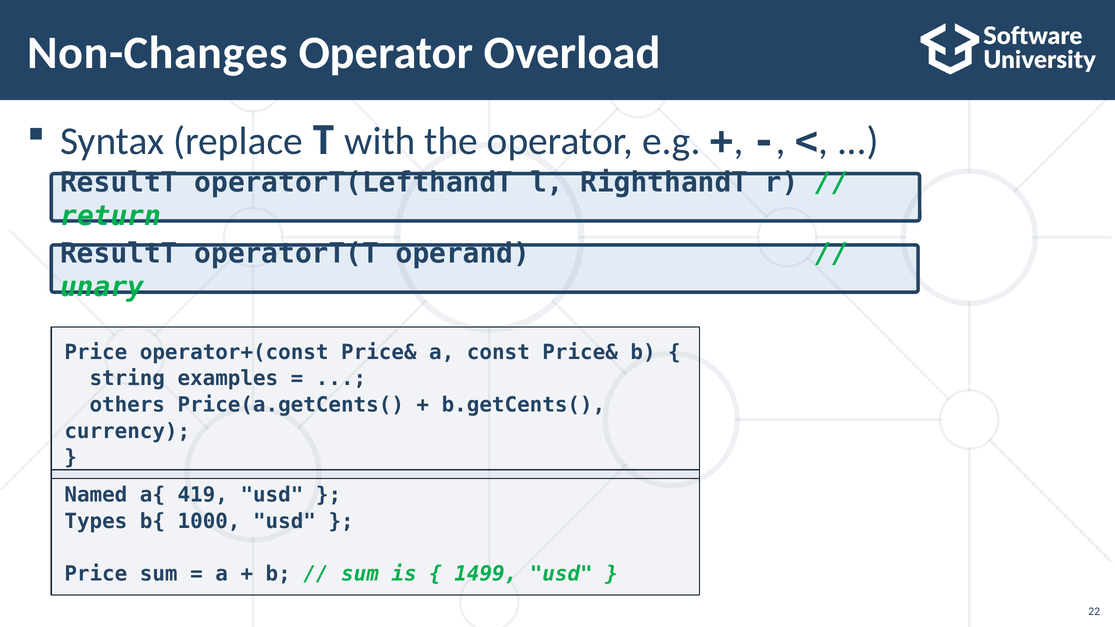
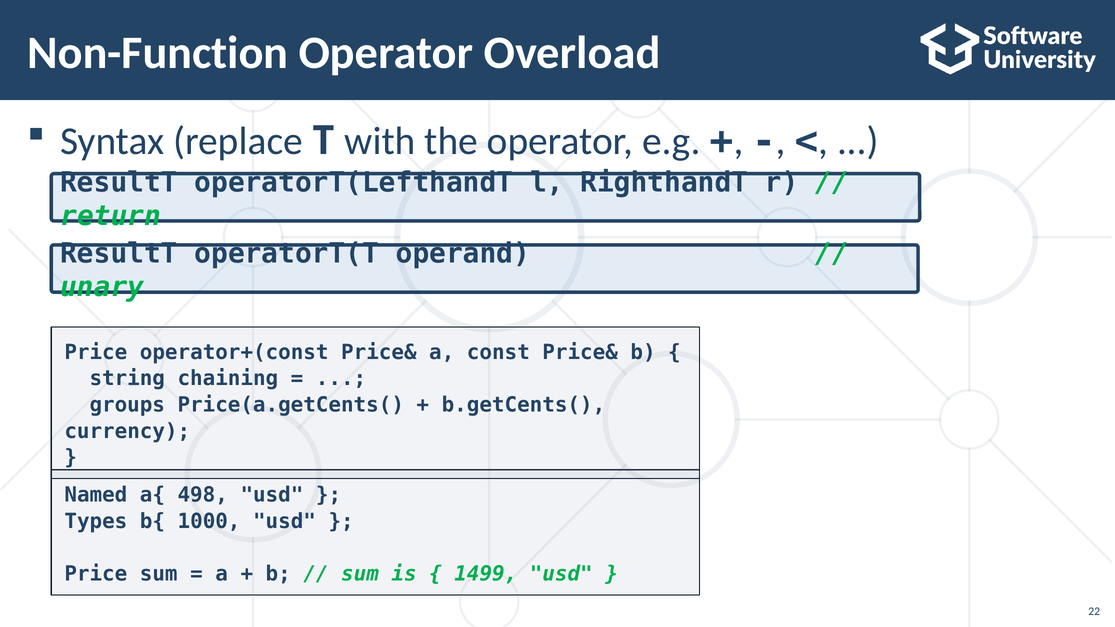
Non-Changes: Non-Changes -> Non-Function (158, 53)
examples: examples -> chaining (228, 379)
others: others -> groups (127, 405)
419: 419 -> 498 (203, 495)
